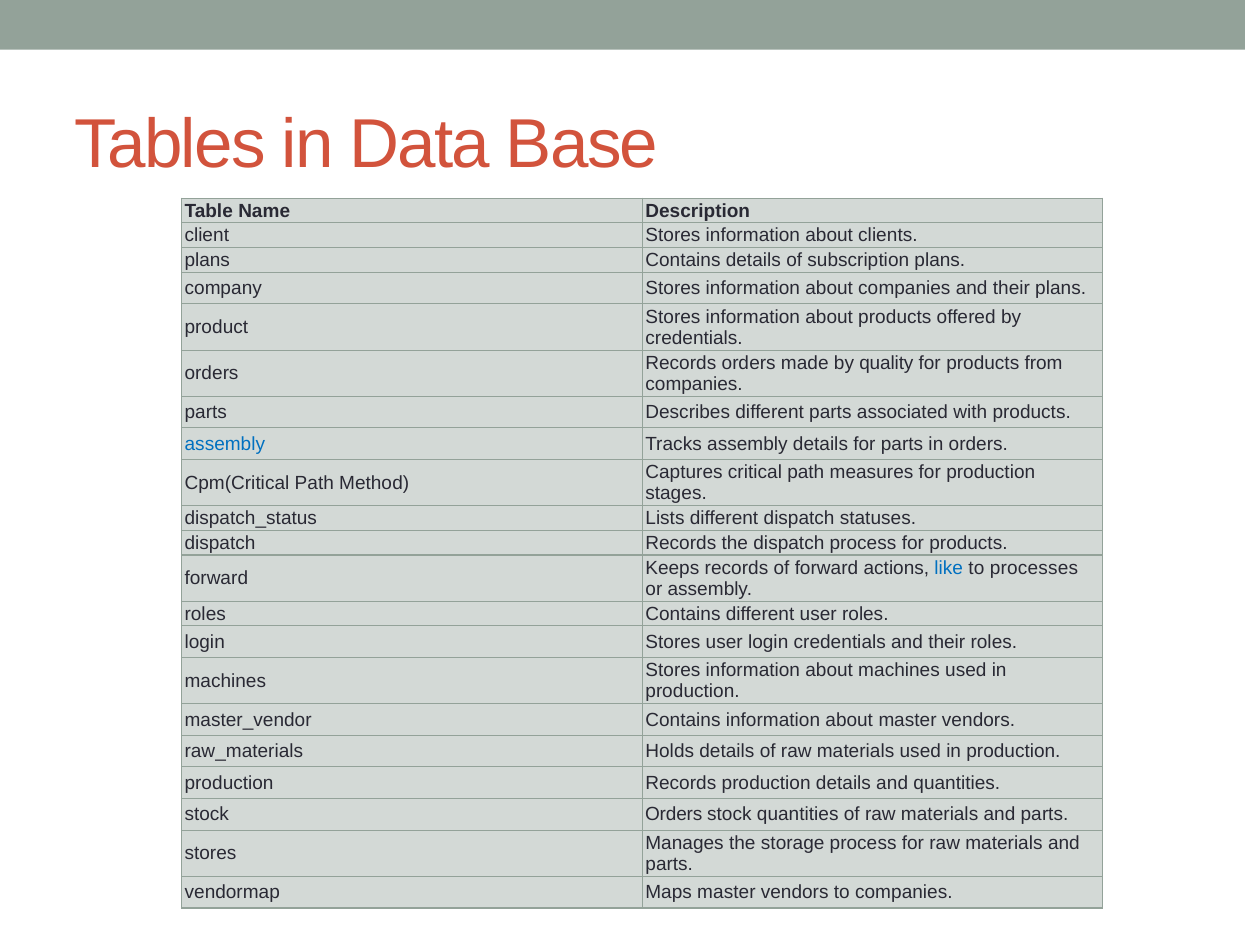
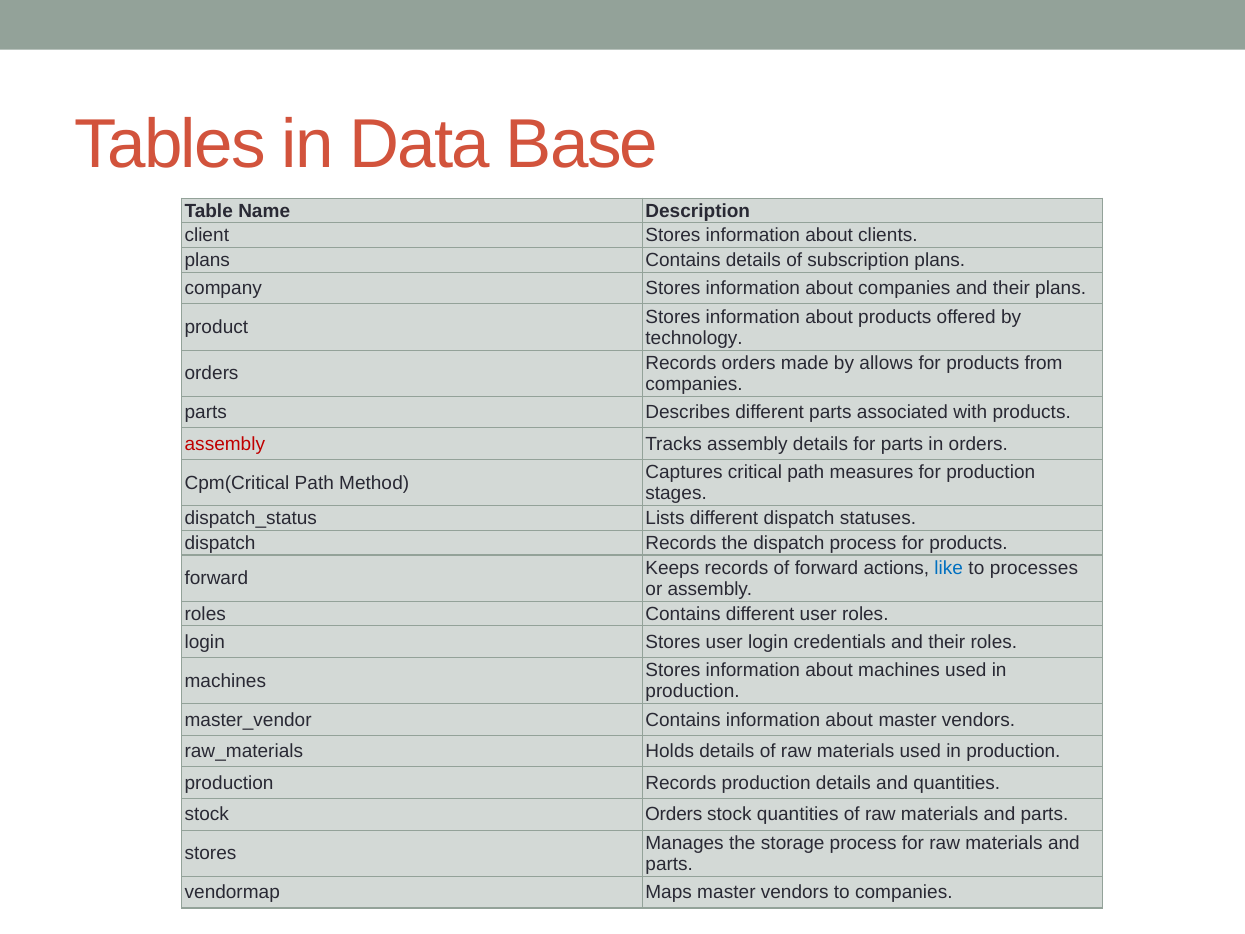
credentials: credentials -> technology (694, 338)
quality: quality -> allows (886, 363)
assembly colour: blue -> red (225, 444)
